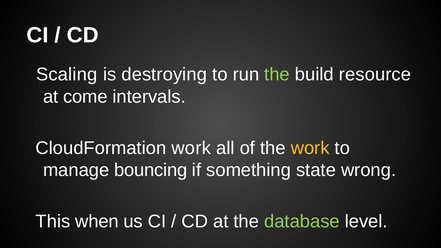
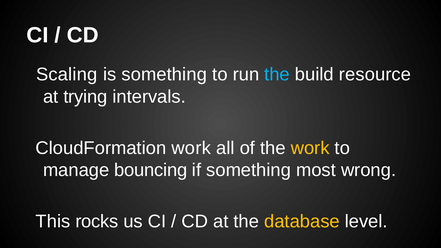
is destroying: destroying -> something (164, 75)
the colour: light green -> light blue (277, 75)
come: come -> trying (85, 97)
state: state -> most (316, 170)
when: when -> rocks (97, 222)
database colour: light green -> yellow (302, 222)
